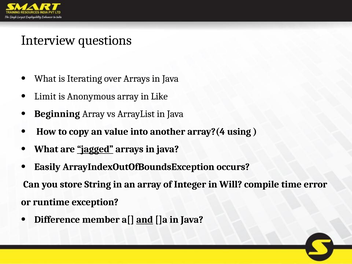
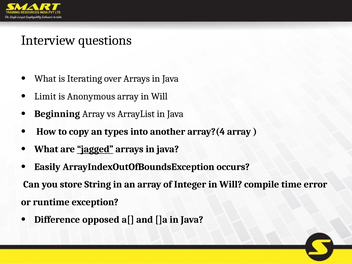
array in Like: Like -> Will (159, 96)
value: value -> types (116, 132)
array?(4 using: using -> array (239, 132)
member: member -> opposed (101, 220)
and underline: present -> none (145, 220)
